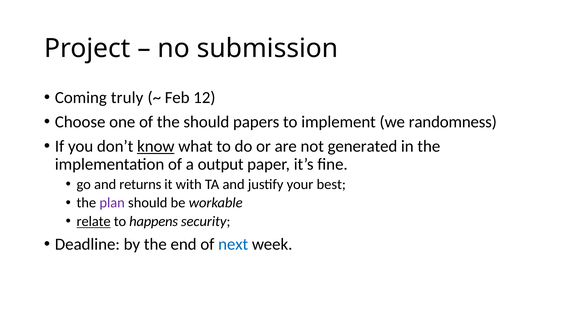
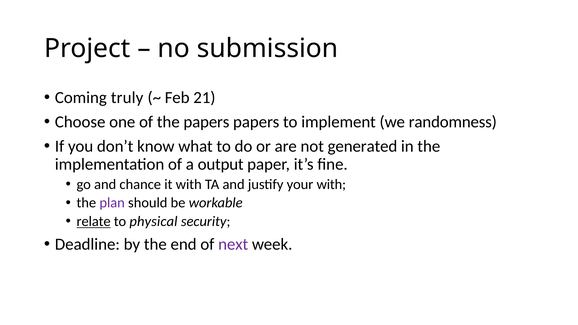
12: 12 -> 21 (204, 98)
the should: should -> papers (206, 122)
know underline: present -> none (156, 146)
returns: returns -> chance (140, 184)
your best: best -> with (331, 184)
happens: happens -> physical (153, 222)
next colour: blue -> purple (233, 244)
